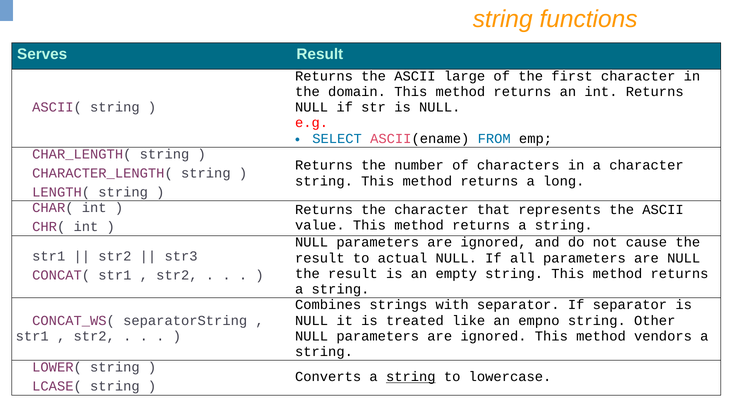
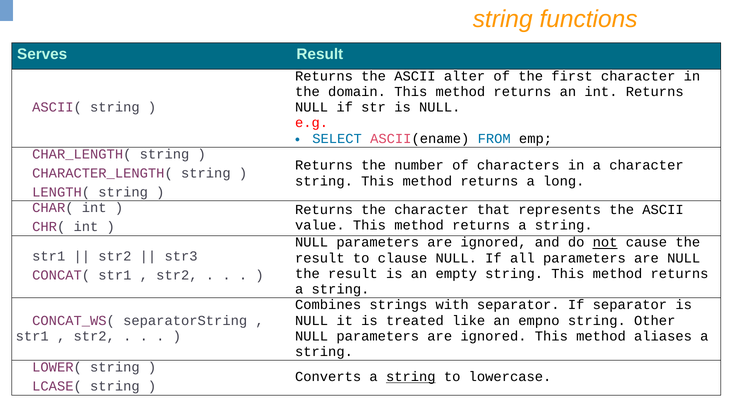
large: large -> alter (465, 76)
not underline: none -> present (605, 243)
actual: actual -> clause (403, 258)
vendors: vendors -> aliases (663, 336)
